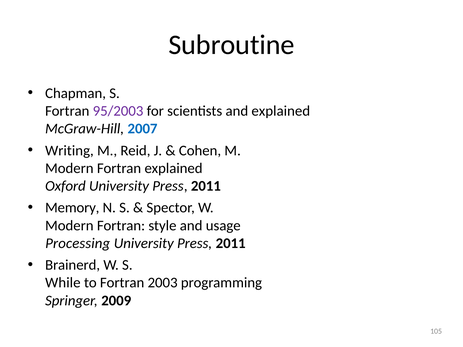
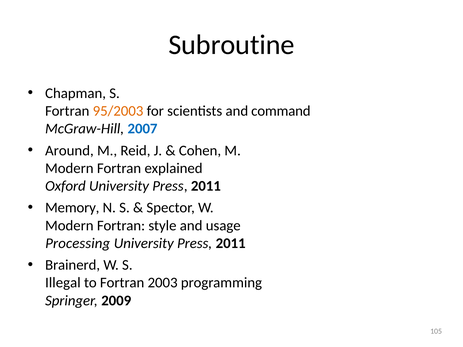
95/2003 colour: purple -> orange (118, 111)
and explained: explained -> command (281, 111)
Writing: Writing -> Around (69, 151)
While: While -> Illegal (63, 283)
